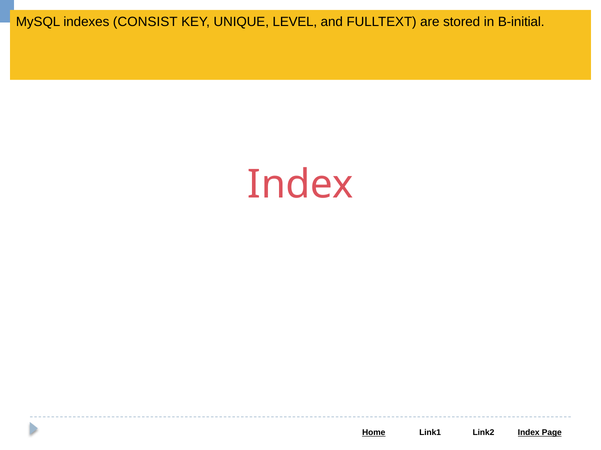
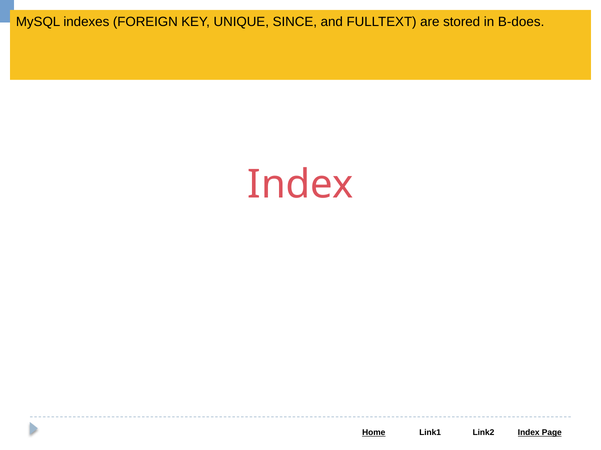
CONSIST: CONSIST -> FOREIGN (145, 22)
LEVEL: LEVEL -> SINCE (295, 22)
B-initial: B-initial -> B-does (521, 22)
